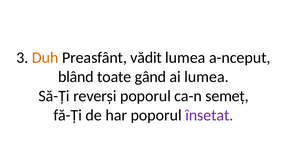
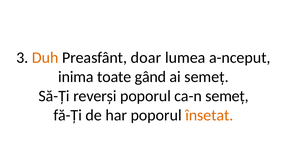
vădit: vădit -> doar (146, 57)
blând: blând -> inima (76, 77)
ai lumea: lumea -> semeț (207, 77)
însetat colour: purple -> orange (209, 115)
